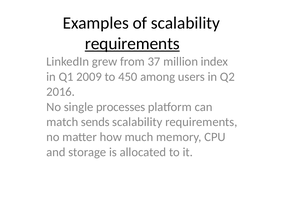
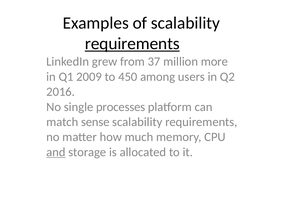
index: index -> more (214, 62)
sends: sends -> sense (95, 122)
and underline: none -> present (56, 152)
